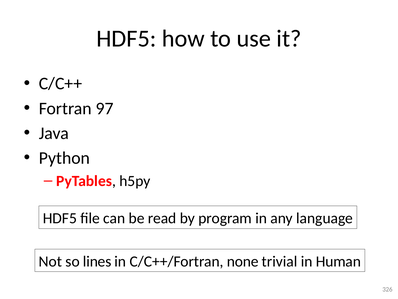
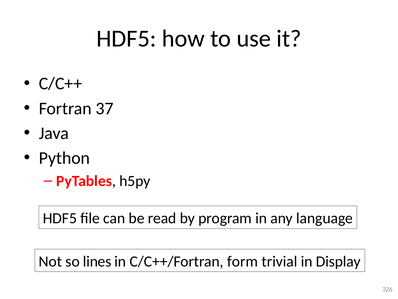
97: 97 -> 37 (105, 108)
none: none -> form (243, 261)
Human: Human -> Display (338, 261)
